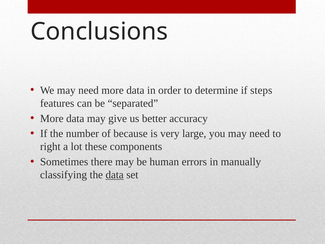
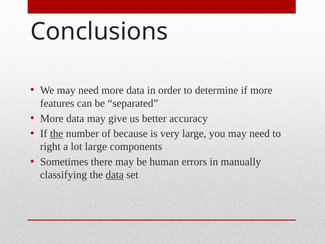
if steps: steps -> more (261, 90)
the underline: none -> present (57, 133)
lot these: these -> large (96, 146)
